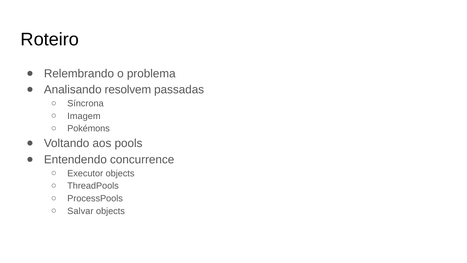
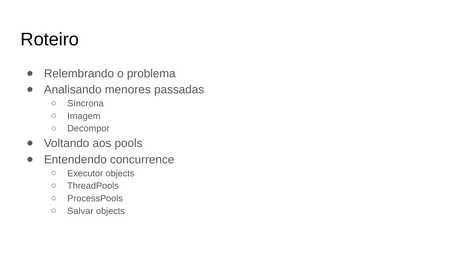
resolvem: resolvem -> menores (128, 90)
Pokémons: Pokémons -> Decompor (88, 128)
